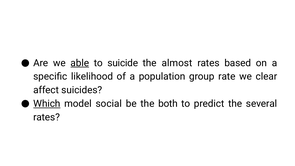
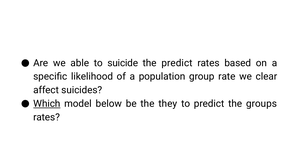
able underline: present -> none (80, 63)
the almost: almost -> predict (177, 63)
social: social -> below (109, 104)
both: both -> they (168, 104)
several: several -> groups (262, 104)
